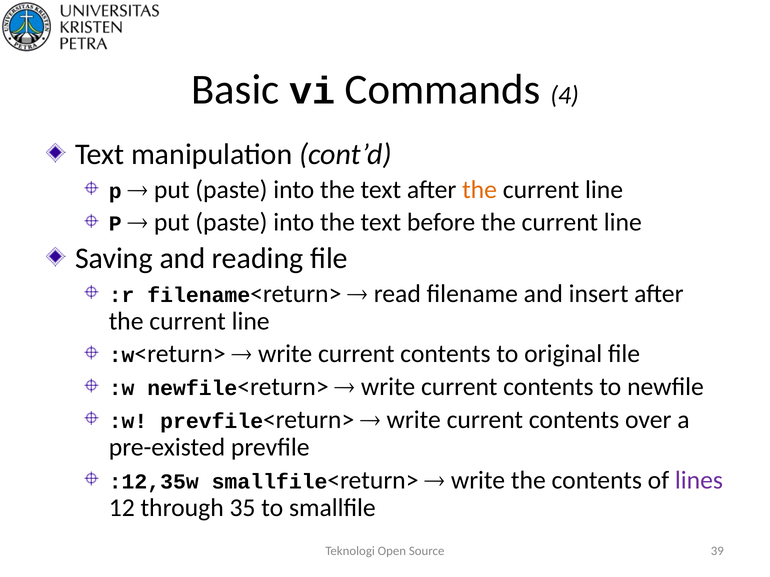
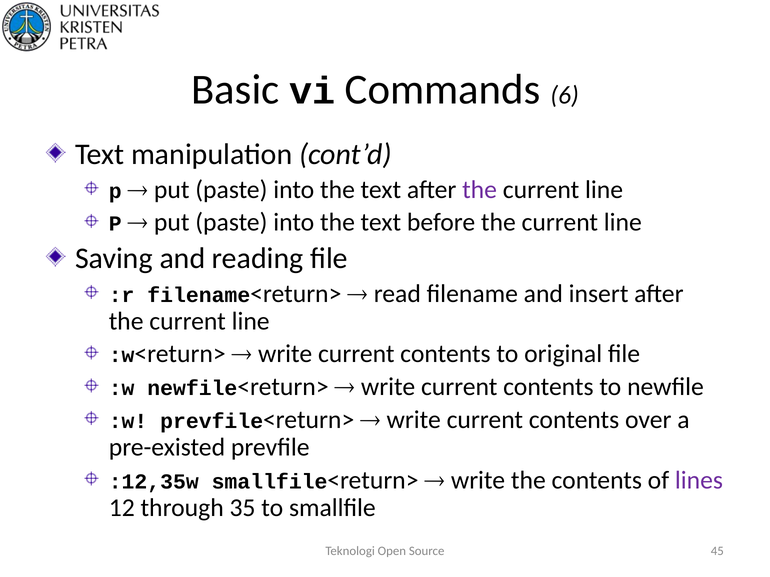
4: 4 -> 6 (565, 95)
the colour: orange -> purple (480, 190)
39: 39 -> 45 (717, 551)
